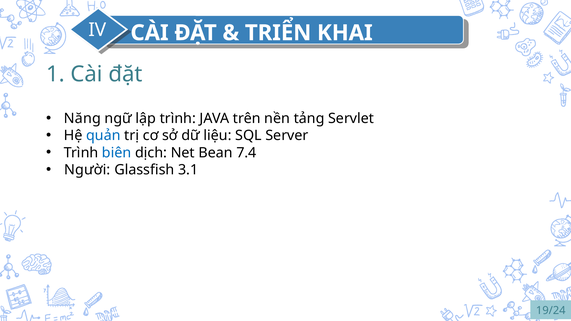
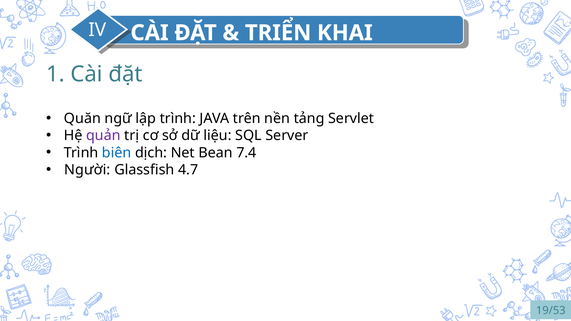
Năng: Năng -> Quăn (82, 119)
quản colour: blue -> purple (103, 136)
3.1: 3.1 -> 4.7 (188, 170)
19/24: 19/24 -> 19/53 (551, 311)
